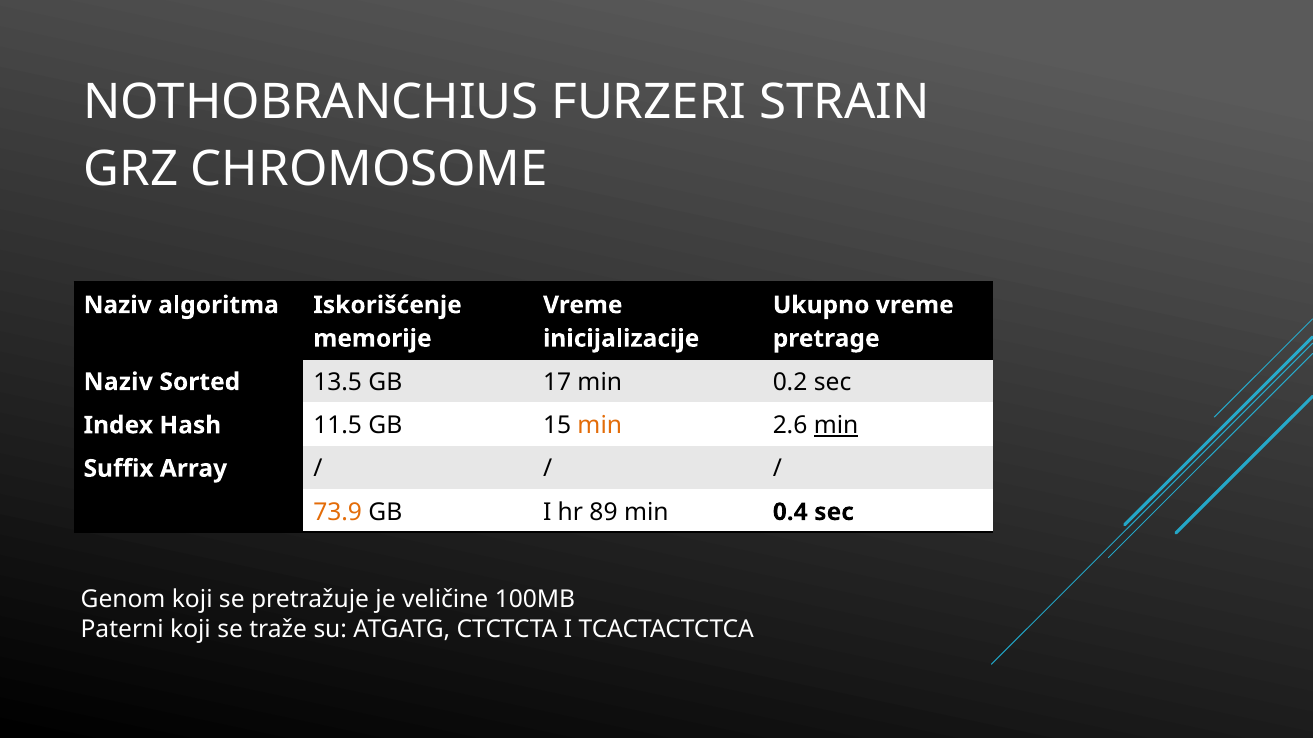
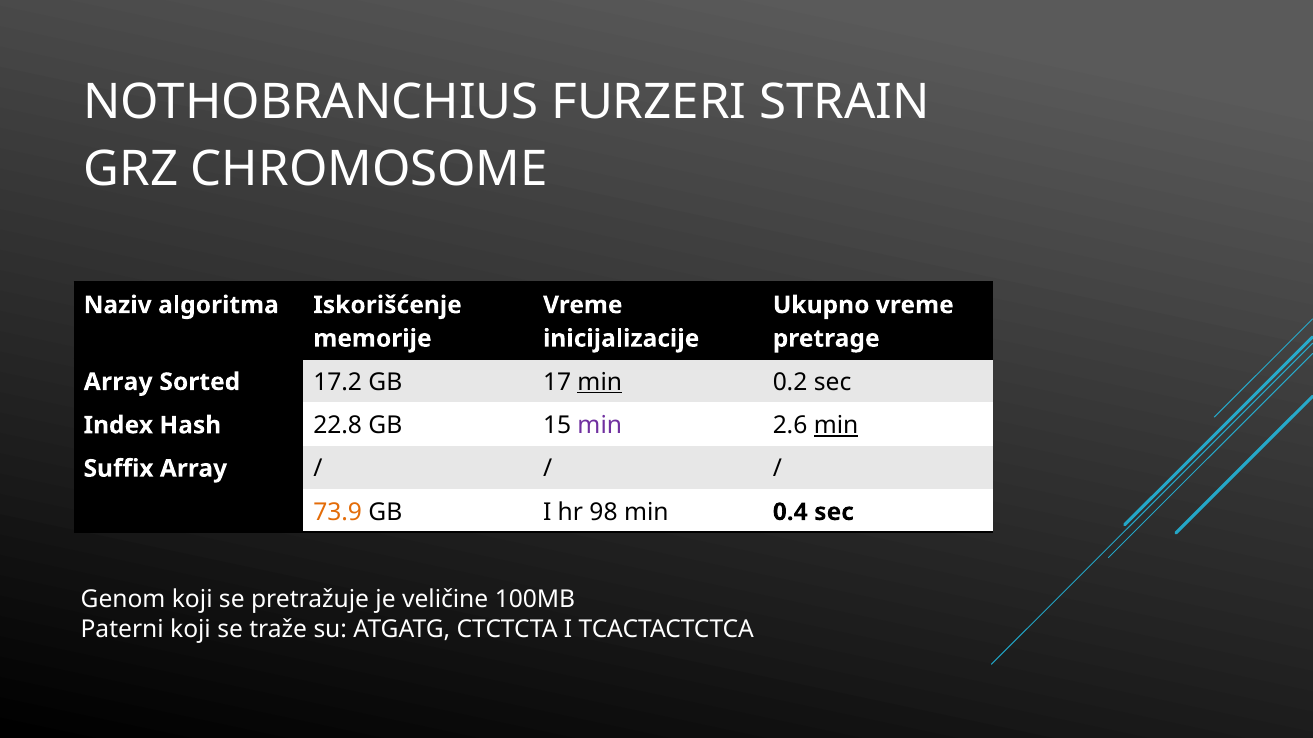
Naziv: Naziv -> Array (118, 382)
13.5: 13.5 -> 17.2 (338, 382)
min underline: none -> present (600, 382)
11.5: 11.5 -> 22.8 (338, 426)
min colour: orange -> purple (600, 426)
89: 89 -> 98 (604, 512)
